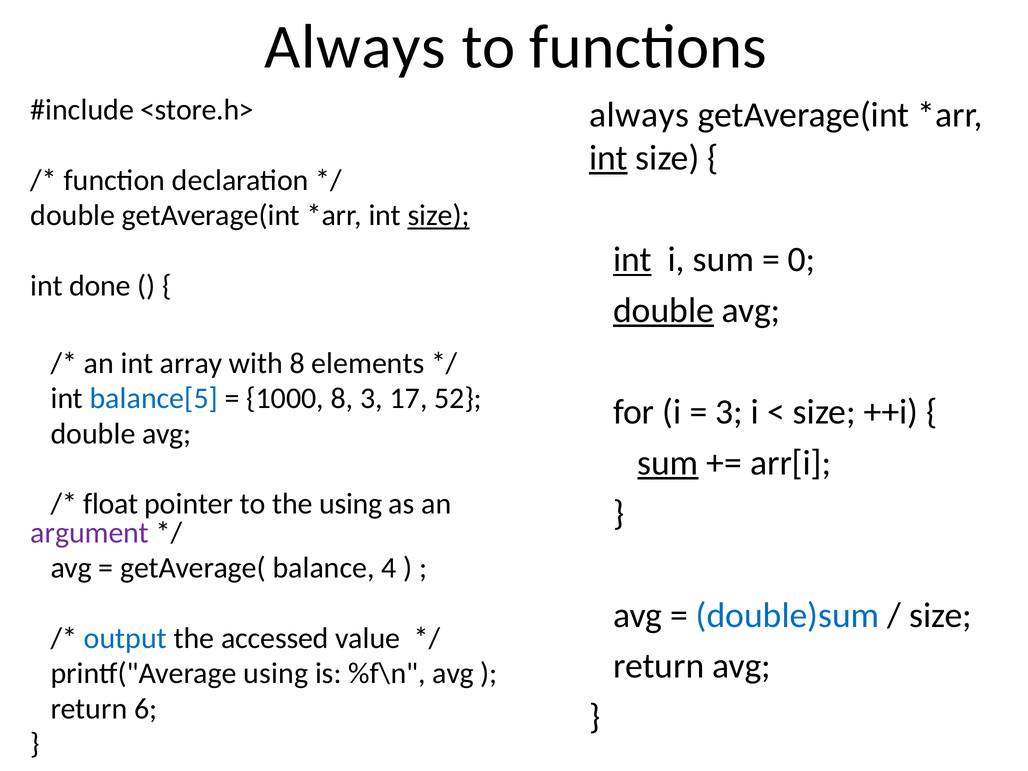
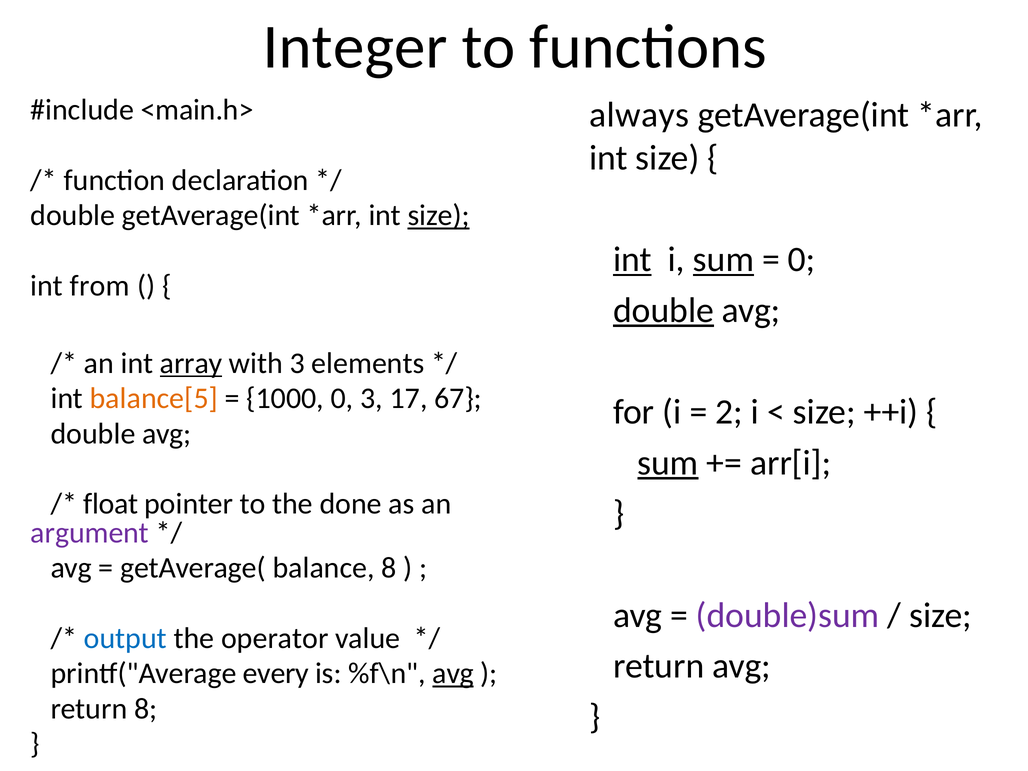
Always: Always -> Integer (355, 47)
<store.h>: <store.h> -> <main.h> (197, 110)
int underline: present -> none (608, 158)
sum underline: none -> present (723, 260)
done: done -> from (100, 286)
array underline: none -> present (191, 363)
with 8: 8 -> 3 (297, 363)
balance[5 colour: blue -> orange (154, 399)
1000 8: 8 -> 0 (342, 399)
52: 52 -> 67 (458, 399)
3: 3 -> 2 (729, 412)
the using: using -> done (351, 504)
balance 4: 4 -> 8 (389, 568)
double)sum colour: blue -> purple (788, 615)
accessed: accessed -> operator (275, 638)
printf("Average using: using -> every (276, 674)
avg underline: none -> present (453, 674)
return 6: 6 -> 8 (146, 709)
